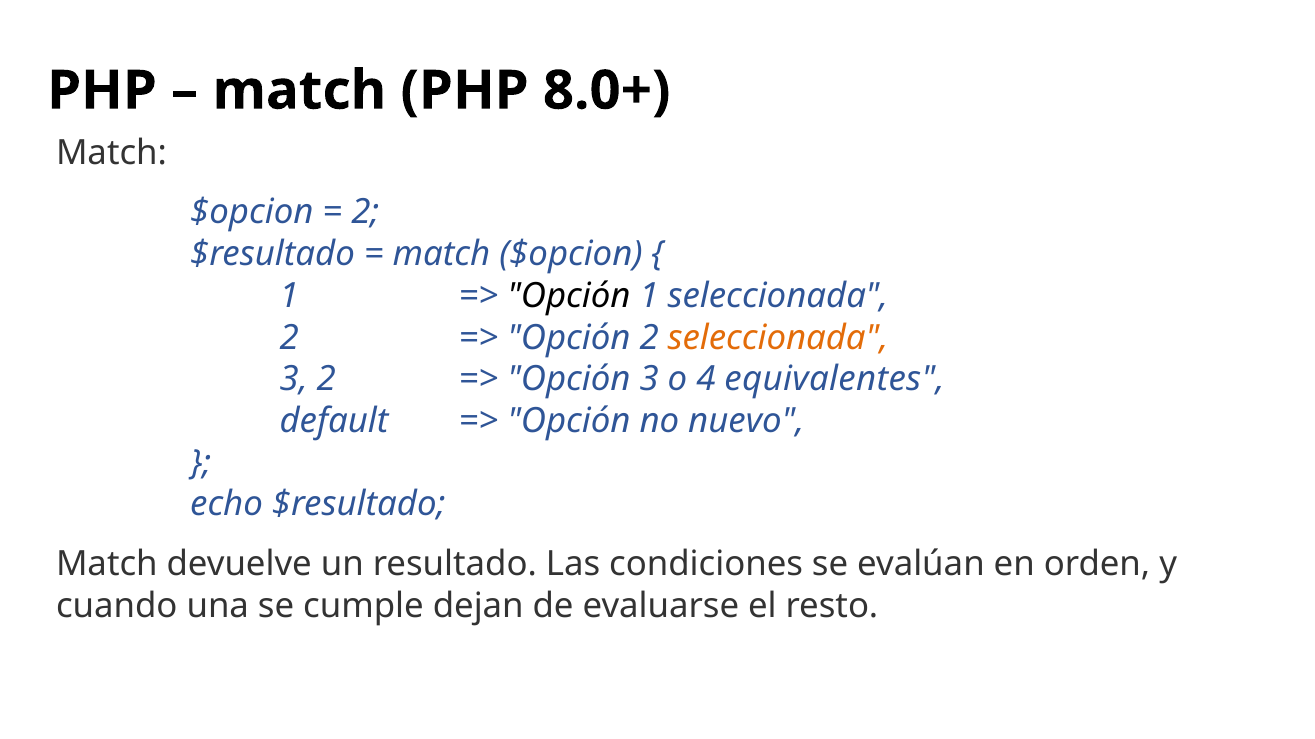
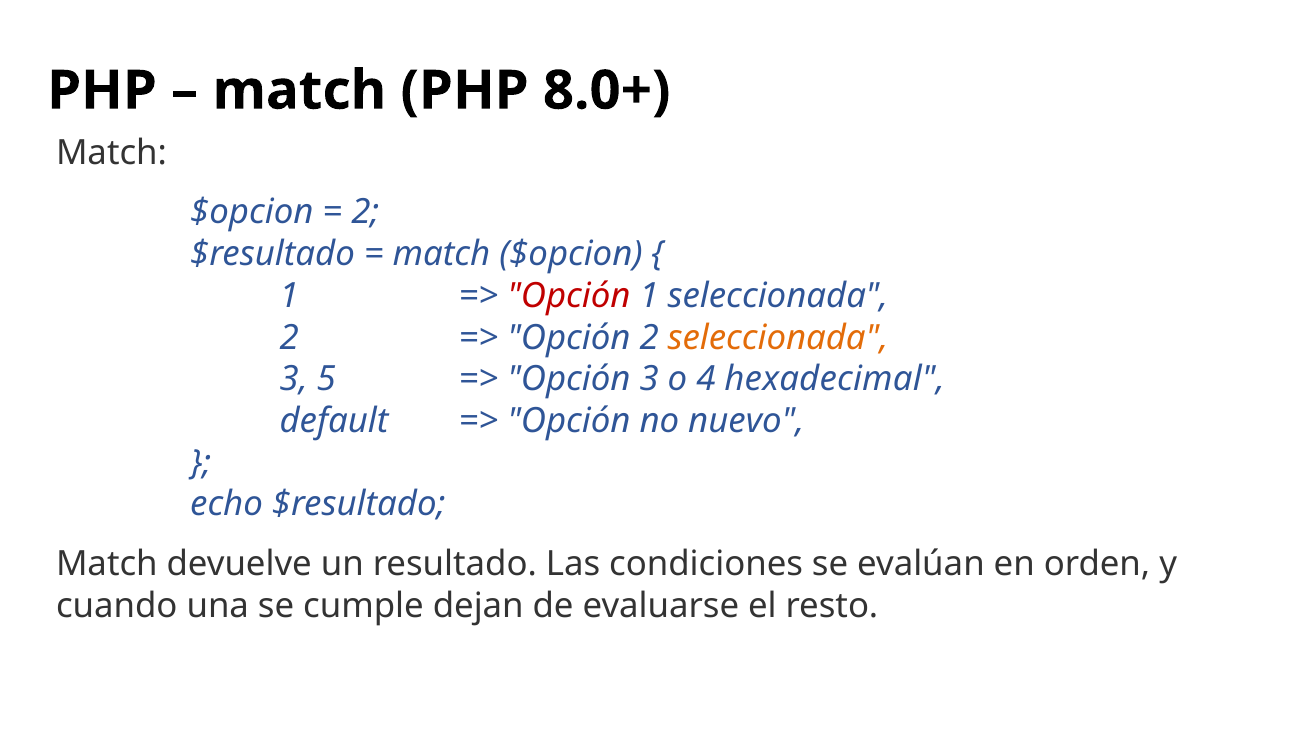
Opción colour: black -> red (569, 296)
3 2: 2 -> 5 (326, 380)
equivalentes: equivalentes -> hexadecimal (835, 380)
